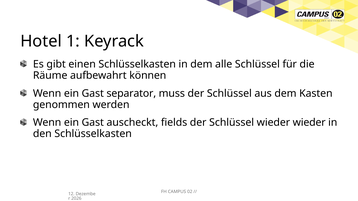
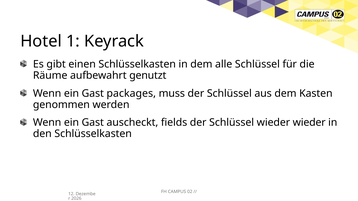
können: können -> genutzt (148, 76)
separator: separator -> packages (131, 93)
